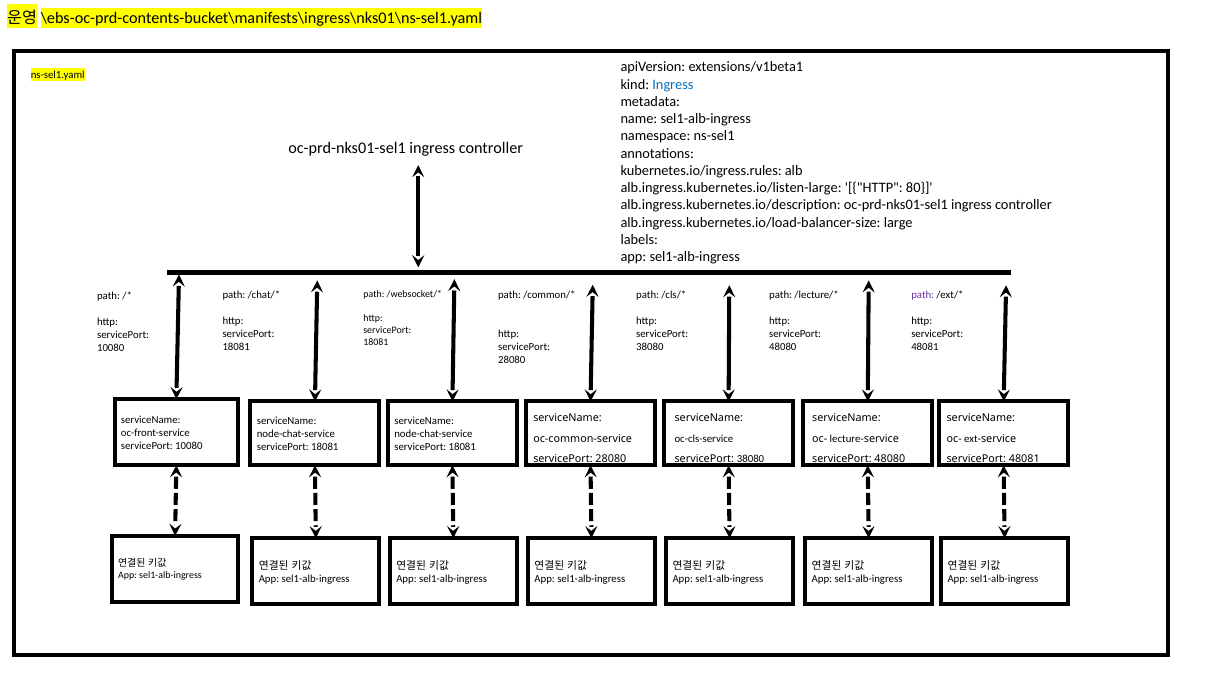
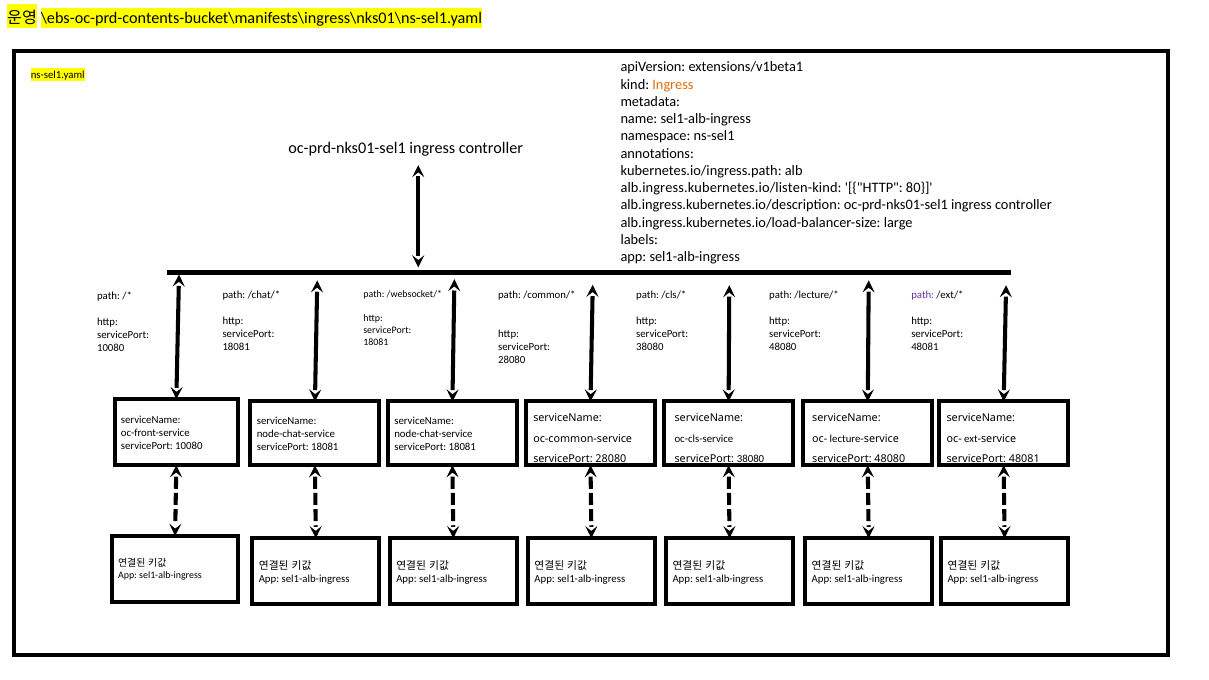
Ingress colour: blue -> orange (673, 84)
kubernetes.io/ingress.rules: kubernetes.io/ingress.rules -> kubernetes.io/ingress.path (701, 171)
alb.ingress.kubernetes.io/listen-large: alb.ingress.kubernetes.io/listen-large -> alb.ingress.kubernetes.io/listen-kind (731, 188)
